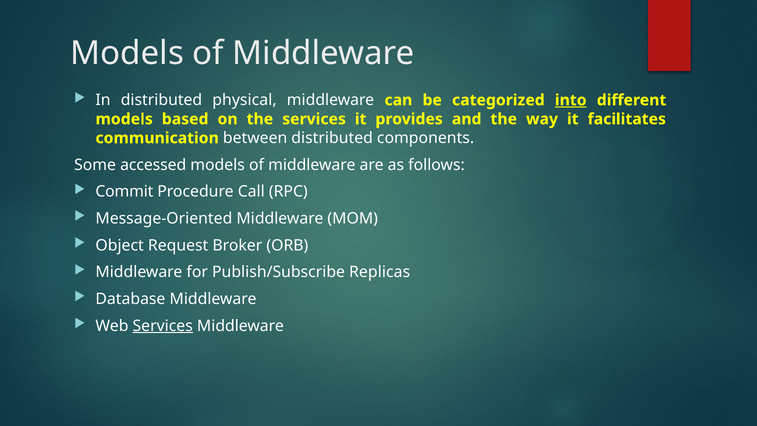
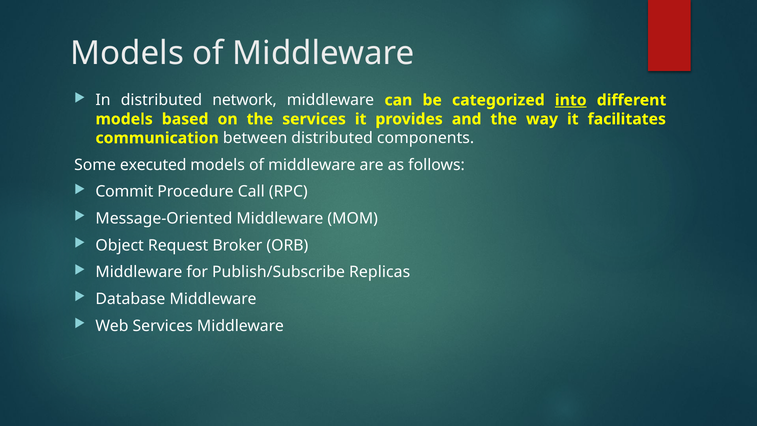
physical: physical -> network (245, 100)
accessed: accessed -> executed (153, 165)
Services underline: present -> none (163, 326)
